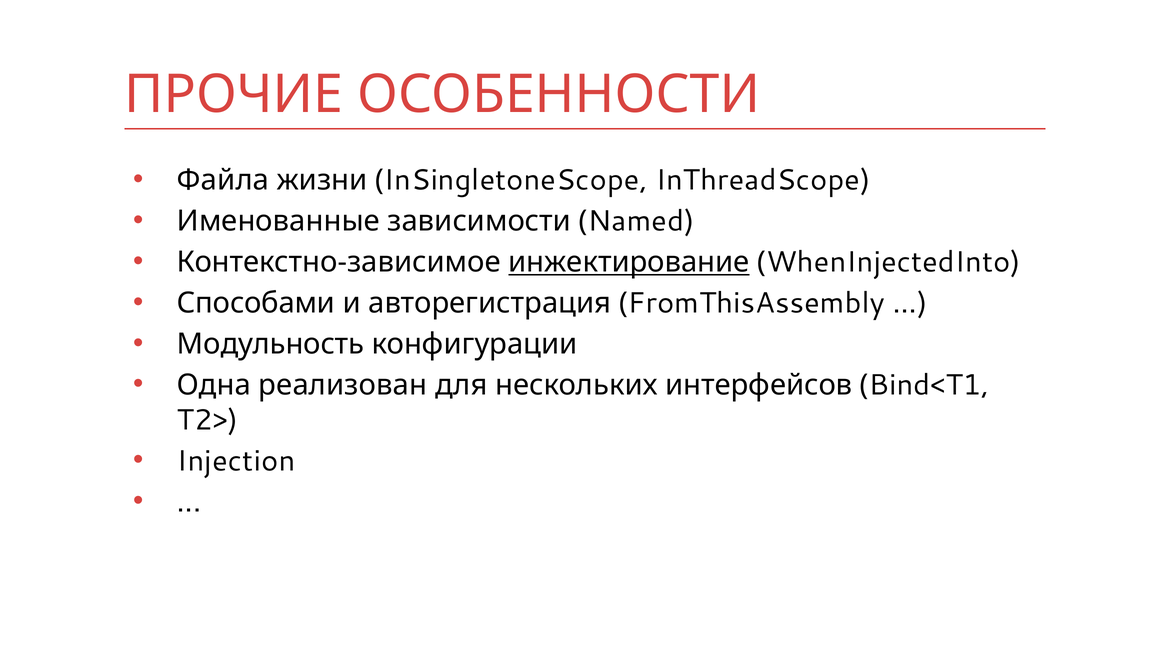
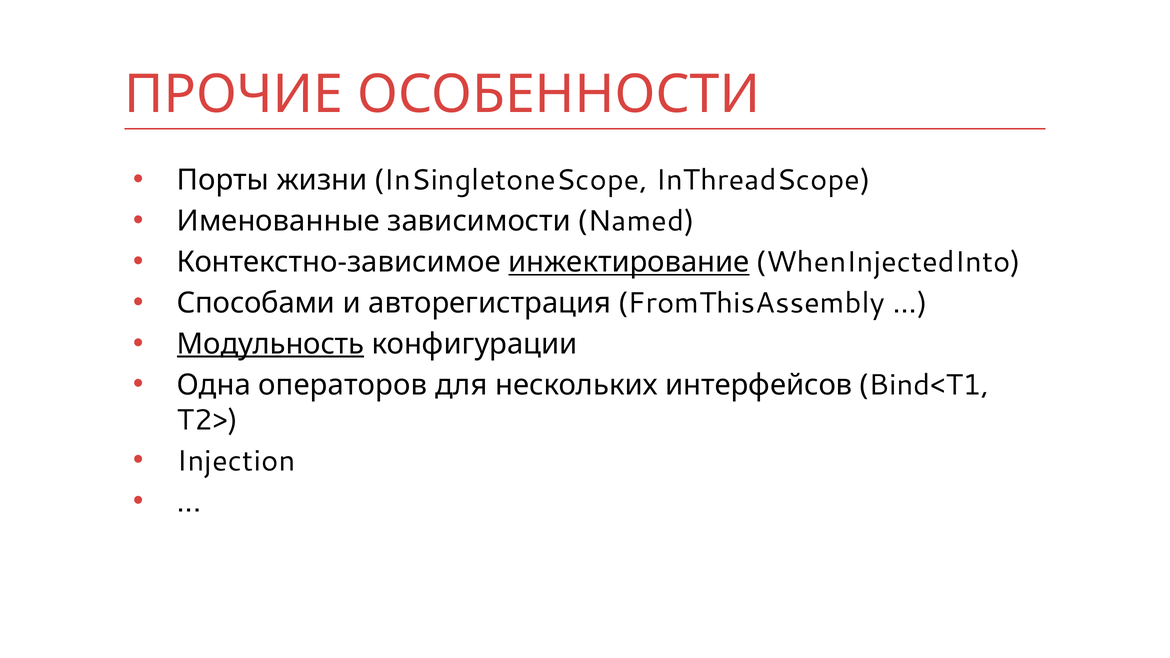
Файла: Файла -> Порты (223, 180)
Модульность underline: none -> present (271, 344)
реализован: реализован -> операторов (343, 385)
